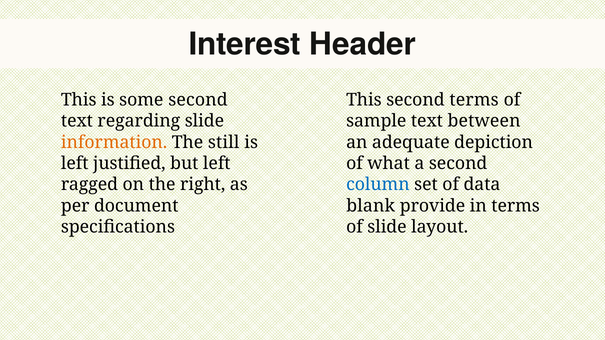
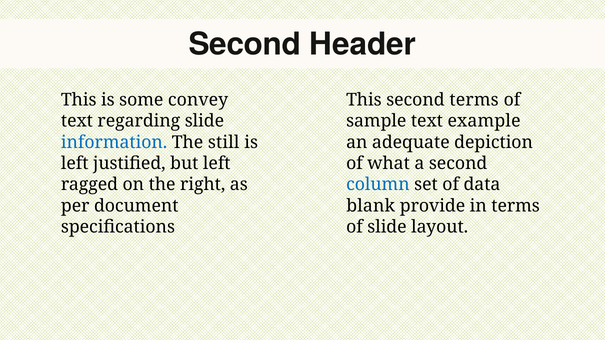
Interest: Interest -> Second (245, 44)
some second: second -> convey (198, 100)
between: between -> example (484, 121)
information colour: orange -> blue (114, 142)
